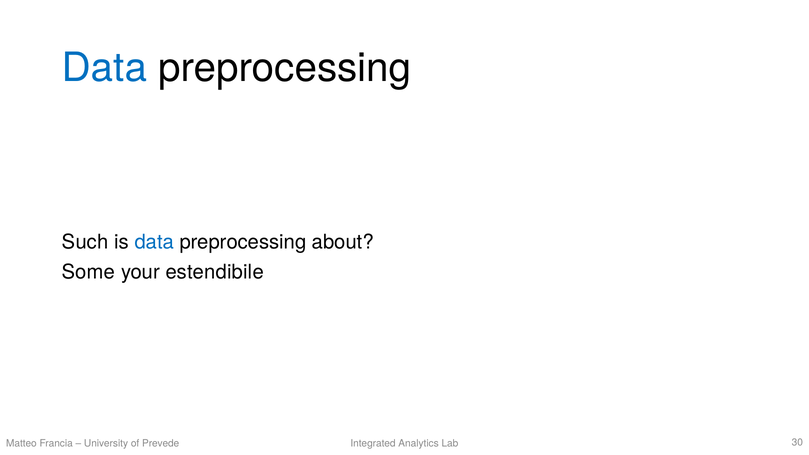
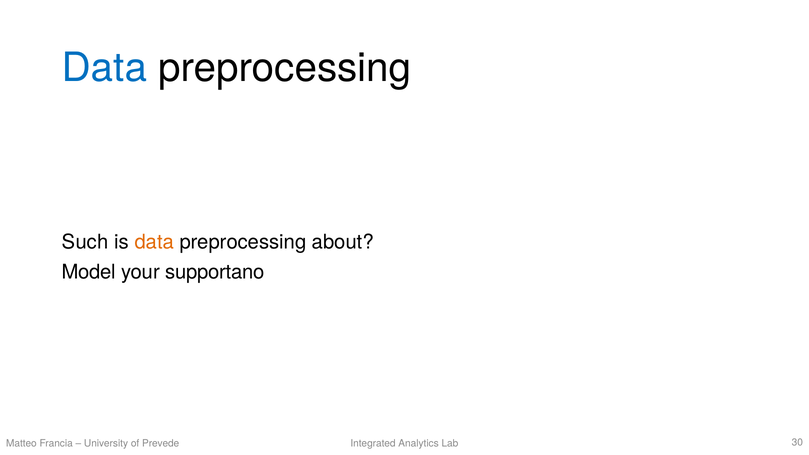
data colour: blue -> orange (154, 242)
Some: Some -> Model (89, 272)
estendibile: estendibile -> supportano (215, 272)
